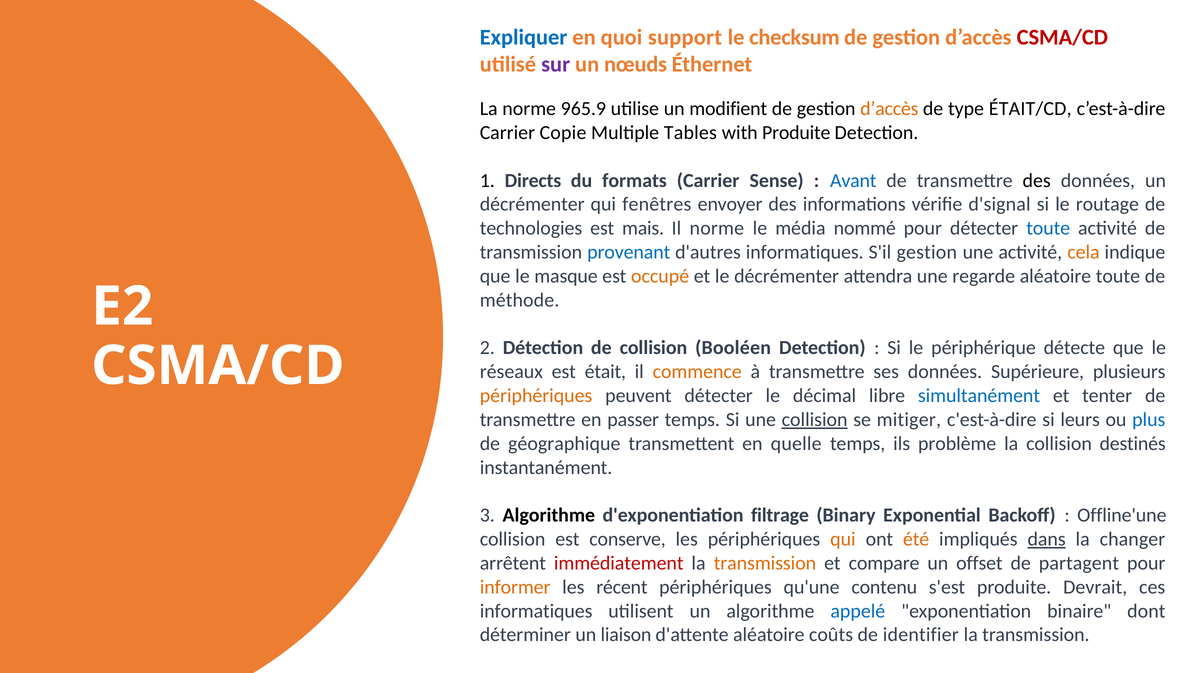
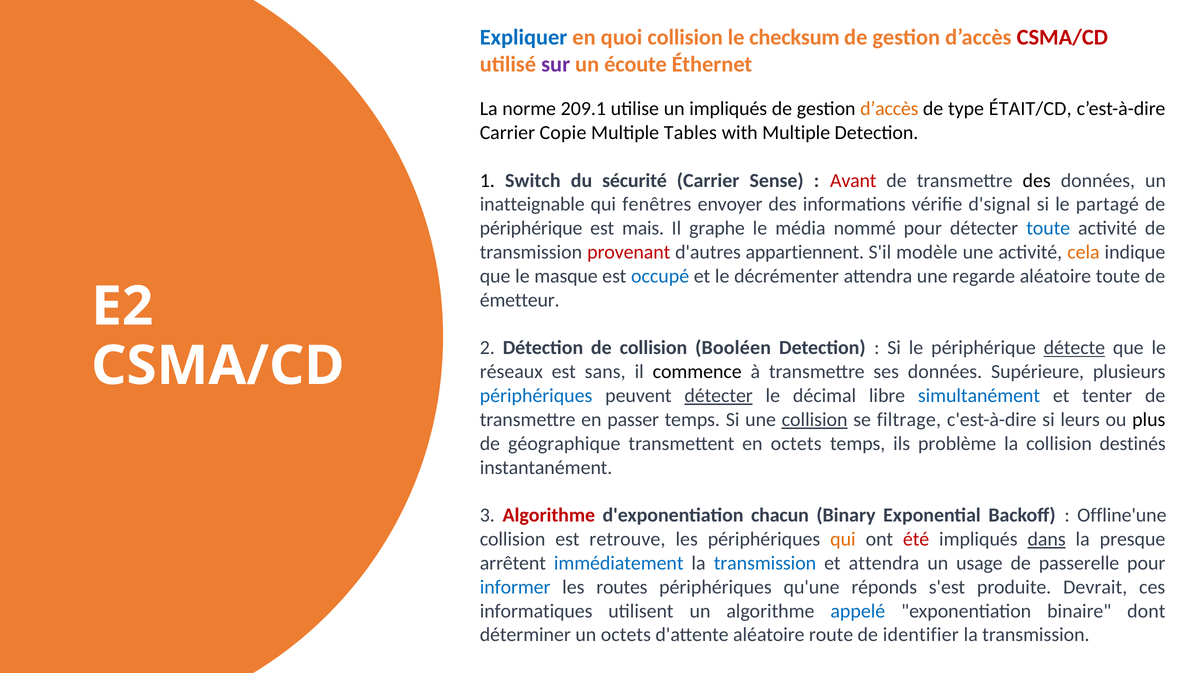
quoi support: support -> collision (685, 37)
nœuds: nœuds -> écoute (636, 64)
965.9: 965.9 -> 209.1 (583, 109)
un modifient: modifient -> impliqués (728, 109)
with Produite: Produite -> Multiple (796, 133)
Directs: Directs -> Switch (533, 181)
formats: formats -> sécurité (635, 181)
Avant colour: blue -> red (853, 181)
décrémenter: décrémenter -> inatteignable (532, 204)
routage: routage -> partagé (1107, 204)
technologies: technologies -> périphérique (531, 228)
Il norme: norme -> graphe (717, 228)
provenant colour: blue -> red (629, 252)
d'autres informatiques: informatiques -> appartiennent (805, 252)
S'il gestion: gestion -> modèle (927, 252)
occupé colour: orange -> blue (660, 276)
méthode: méthode -> émetteur (520, 300)
détecte underline: none -> present (1074, 348)
était: était -> sans (605, 372)
commence colour: orange -> black (697, 372)
périphériques colour: orange -> blue (536, 396)
détecter underline: none -> present (719, 396)
mitiger: mitiger -> filtrage (909, 420)
plus colour: blue -> black (1149, 420)
en quelle: quelle -> octets (796, 444)
Algorithme colour: black -> red (549, 516)
filtrage: filtrage -> chacun (780, 516)
conserve: conserve -> retrouve (627, 539)
été colour: orange -> red (916, 539)
changer: changer -> presque (1133, 539)
immédiatement colour: red -> blue (619, 563)
transmission colour: orange -> blue (765, 563)
et compare: compare -> attendra (884, 563)
offset: offset -> usage (979, 563)
partagent: partagent -> passerelle (1079, 563)
informer colour: orange -> blue (515, 587)
récent: récent -> routes (622, 587)
contenu: contenu -> réponds (884, 587)
un liaison: liaison -> octets (626, 635)
coûts: coûts -> route (831, 635)
